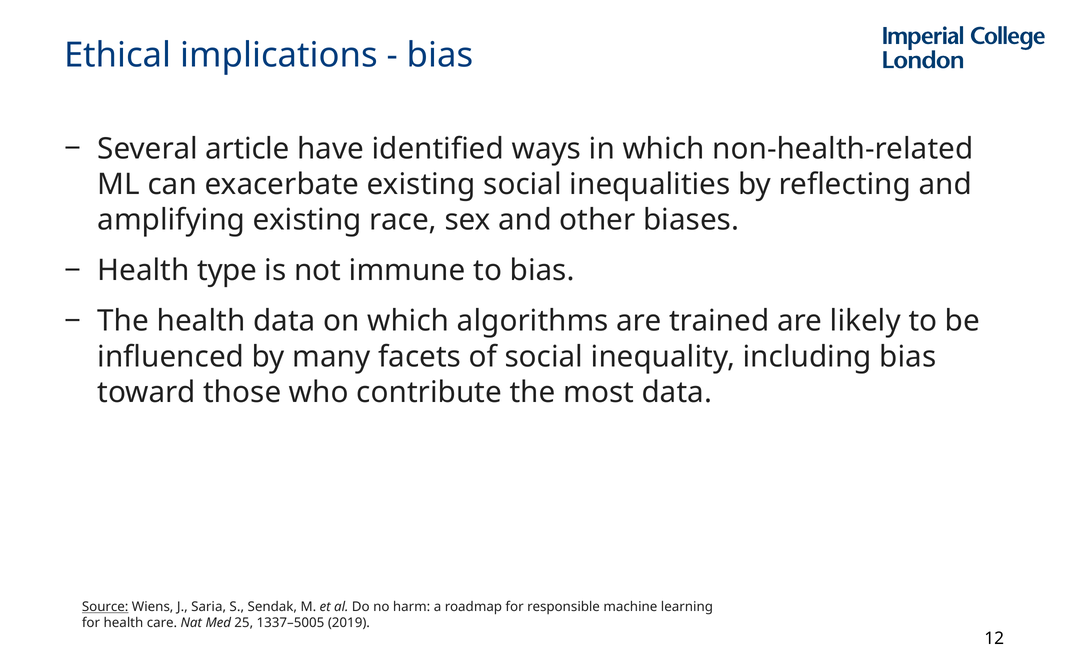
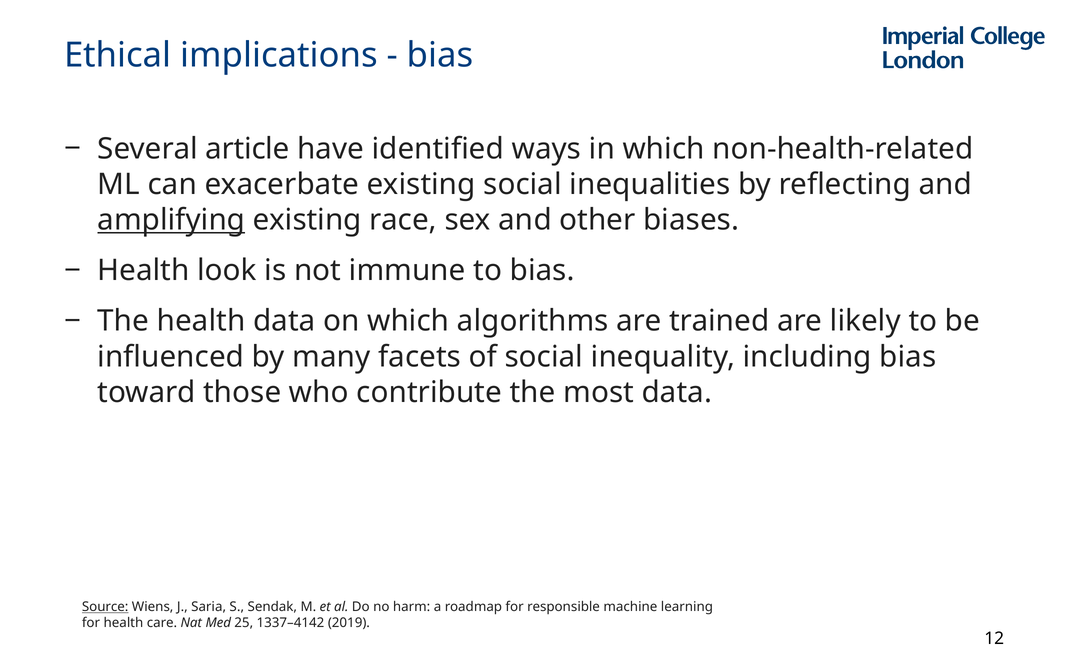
amplifying underline: none -> present (171, 220)
type: type -> look (227, 270)
1337–5005: 1337–5005 -> 1337–4142 (290, 623)
